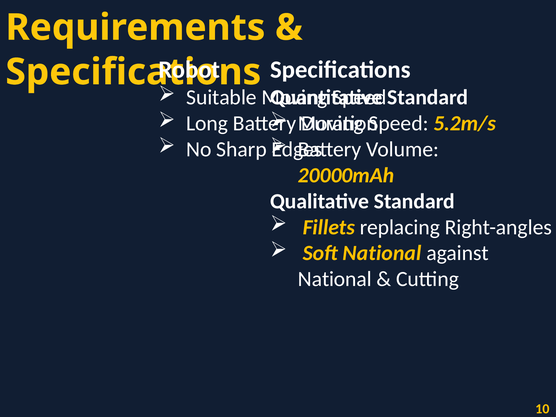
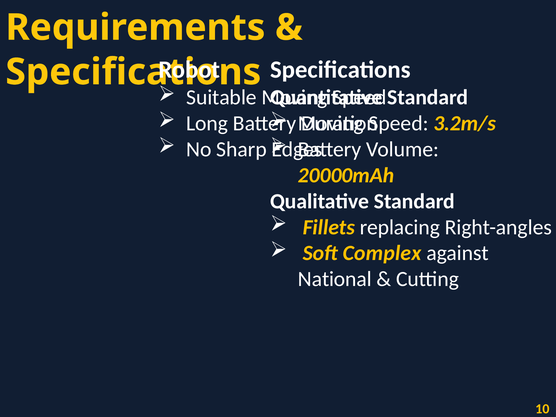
5.2m/s: 5.2m/s -> 3.2m/s (465, 123)
Soft National: National -> Complex (382, 253)
